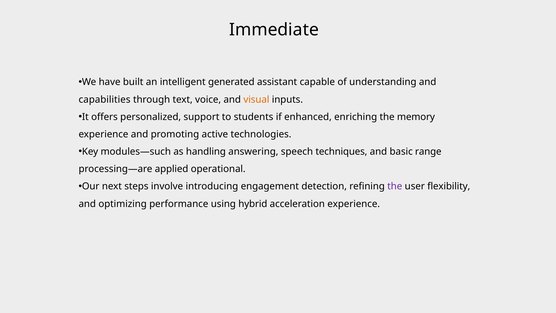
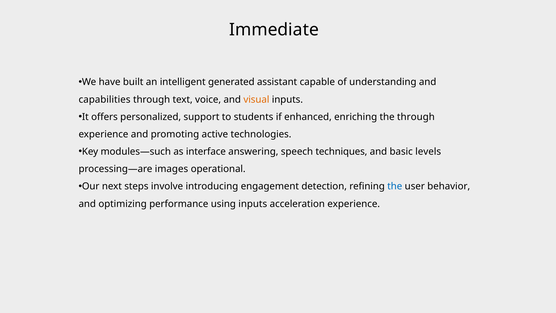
the memory: memory -> through (416, 117)
handling: handling -> interface (206, 152)
range: range -> levels (428, 152)
applied: applied -> images (171, 169)
the colour: purple -> blue (395, 186)
flexibility: flexibility -> behavior (449, 186)
using hybrid: hybrid -> inputs (253, 204)
